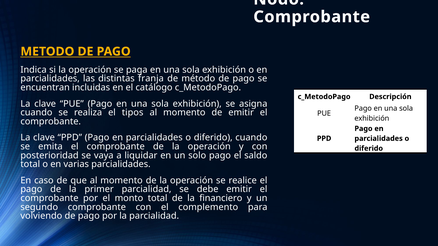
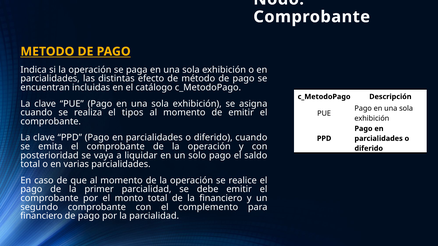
franja: franja -> efecto (151, 79)
volviendo: volviendo -> financiero (41, 216)
